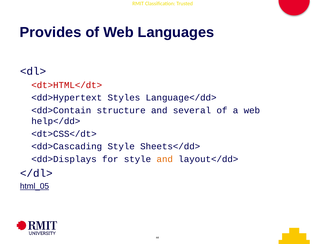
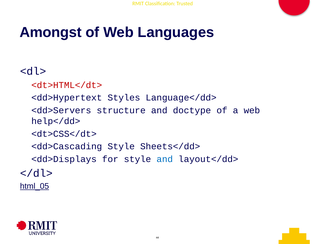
Provides: Provides -> Amongst (51, 33)
<dd>Contain: <dd>Contain -> <dd>Servers (61, 111)
several: several -> doctype (192, 111)
and colour: orange -> blue (165, 159)
